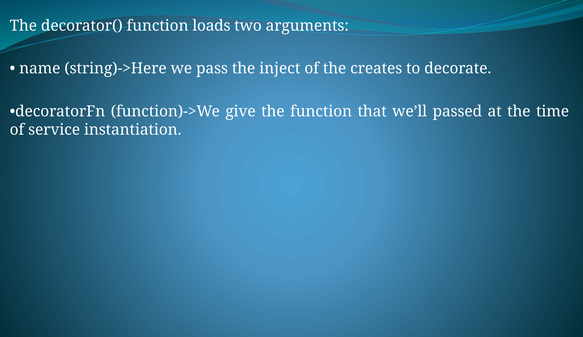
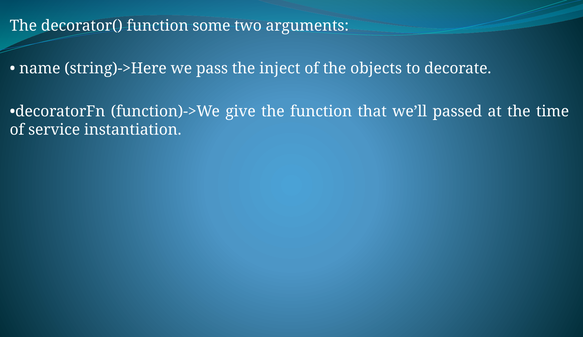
loads: loads -> some (211, 26)
creates: creates -> objects (376, 69)
